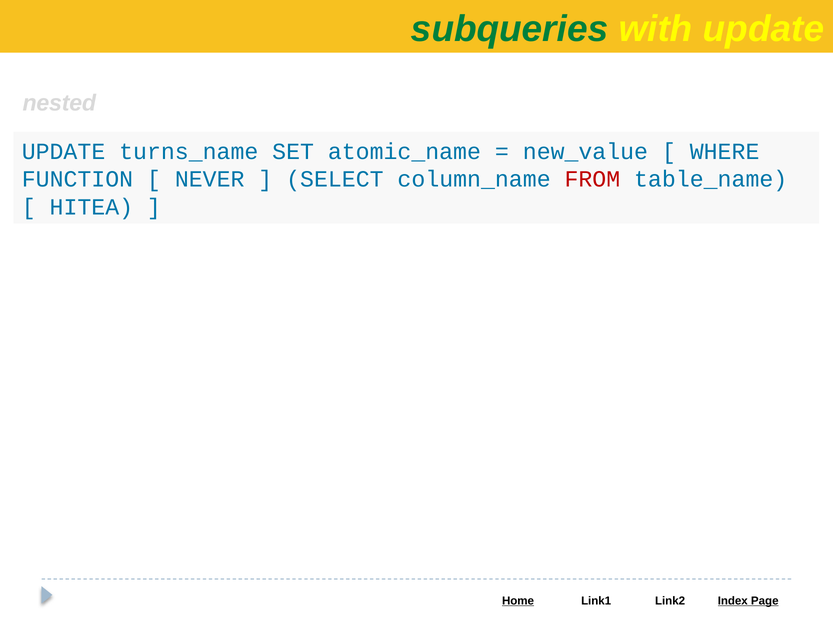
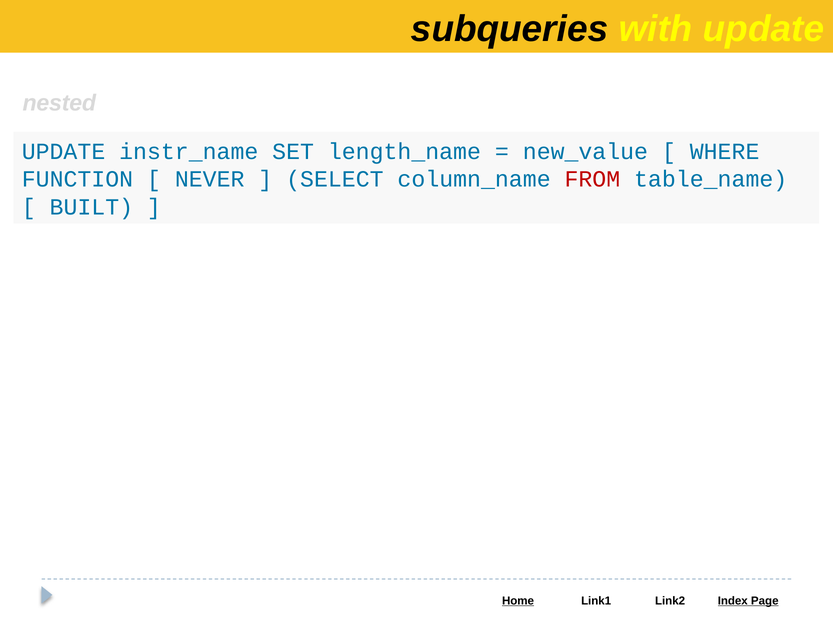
subqueries colour: green -> black (510, 29)
turns_name: turns_name -> instr_name (189, 151)
atomic_name: atomic_name -> length_name (404, 151)
HITEA: HITEA -> BUILT (91, 207)
